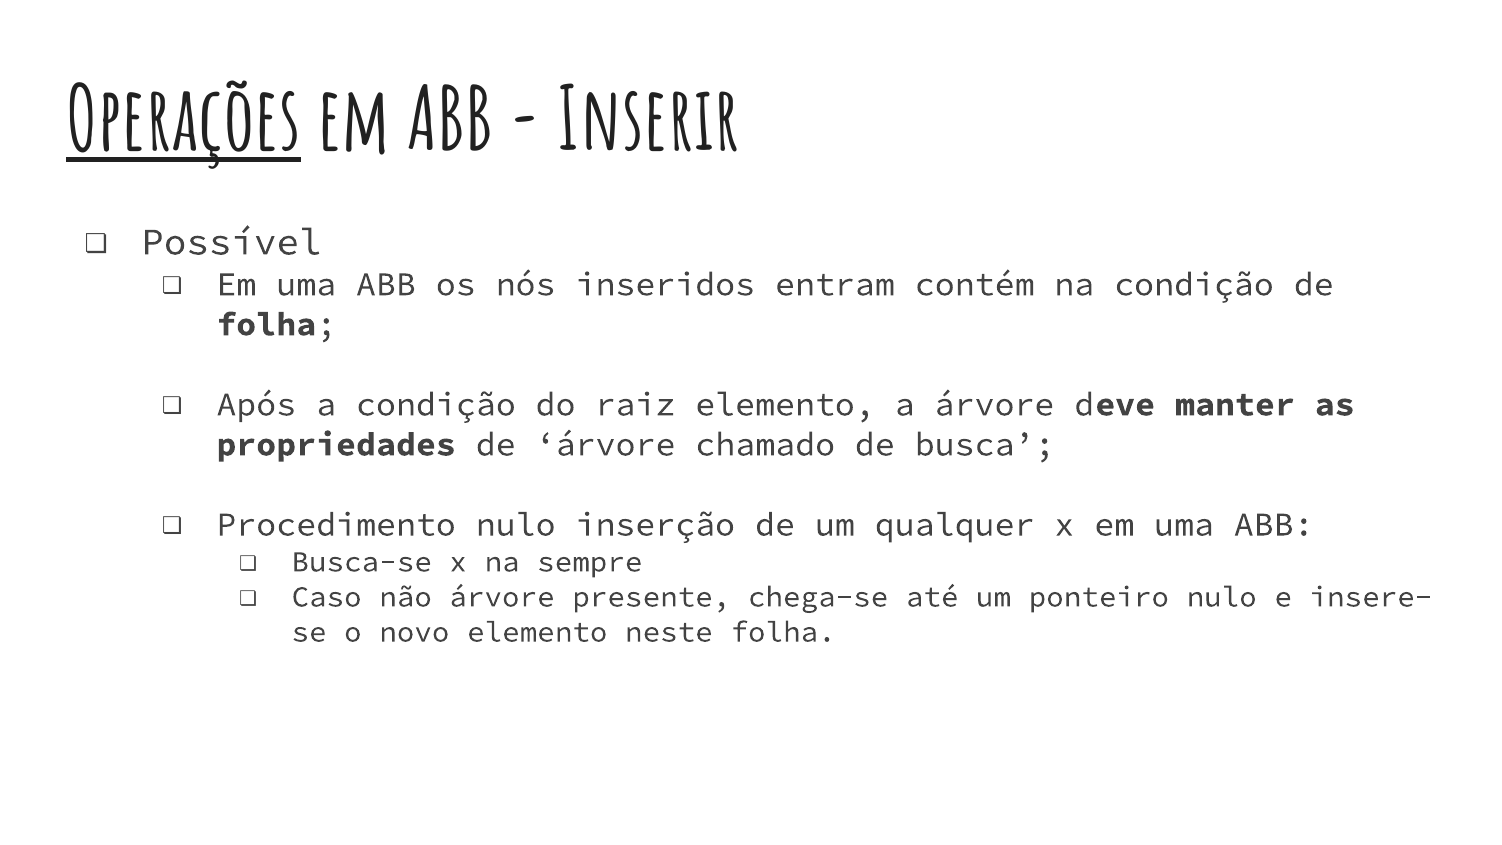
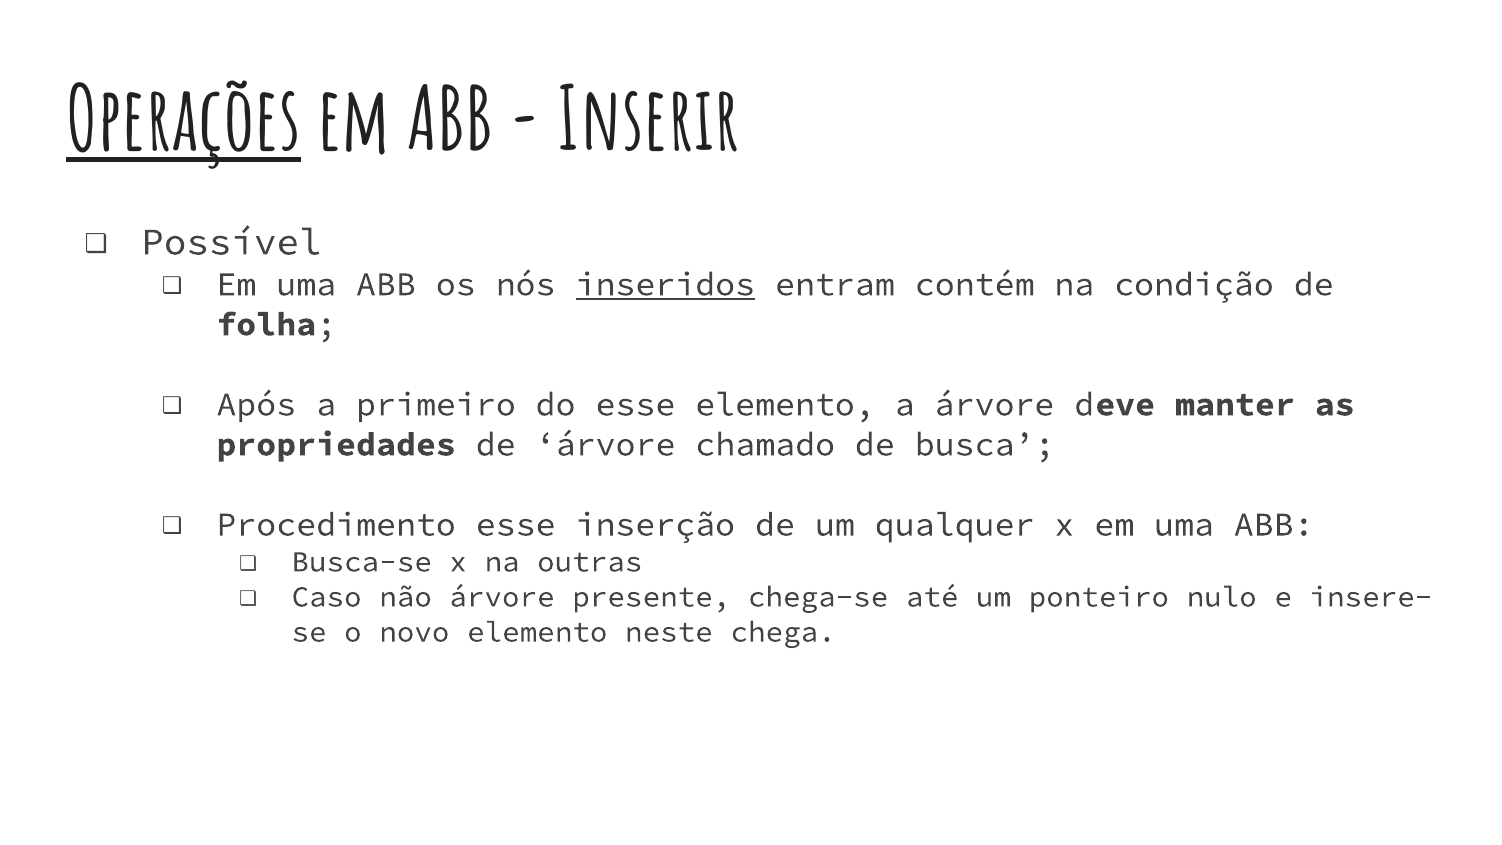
inseridos underline: none -> present (665, 284)
a condição: condição -> primeiro (436, 404)
do raiz: raiz -> esse (635, 404)
Procedimento nulo: nulo -> esse (516, 524)
sempre: sempre -> outras (590, 562)
neste folha: folha -> chega (783, 632)
